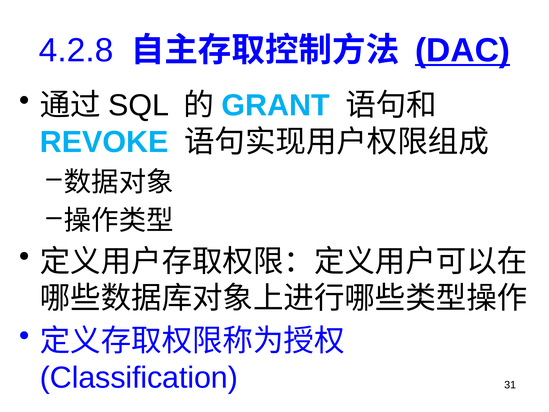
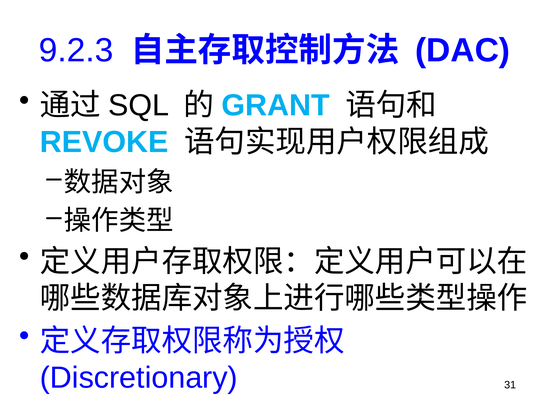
4.2.8: 4.2.8 -> 9.2.3 (76, 50)
DAC underline: present -> none (463, 50)
Classification: Classification -> Discretionary (139, 378)
